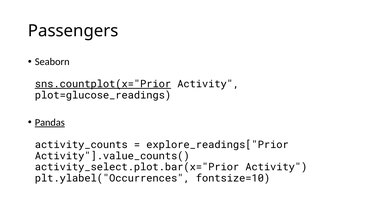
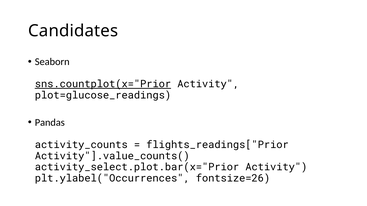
Passengers: Passengers -> Candidates (73, 31)
Pandas underline: present -> none (50, 123)
explore_readings["Prior: explore_readings["Prior -> flights_readings["Prior (218, 145)
fontsize=10: fontsize=10 -> fontsize=26 (233, 179)
